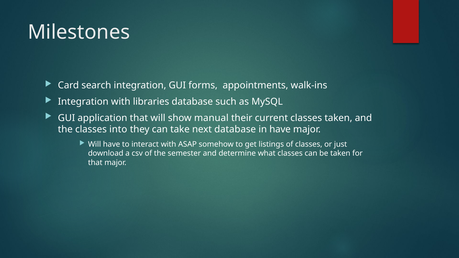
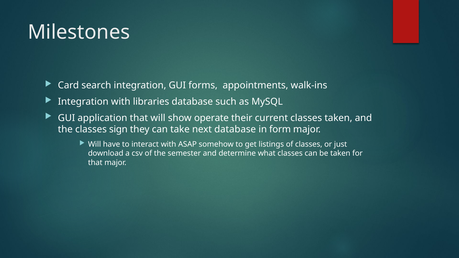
manual: manual -> operate (211, 118)
into: into -> sign (118, 129)
in have: have -> form (280, 129)
